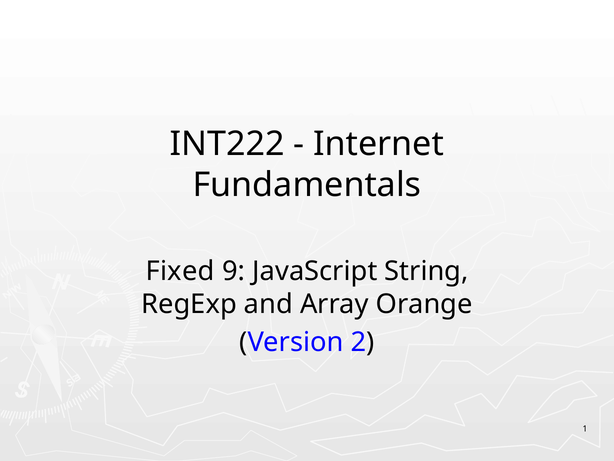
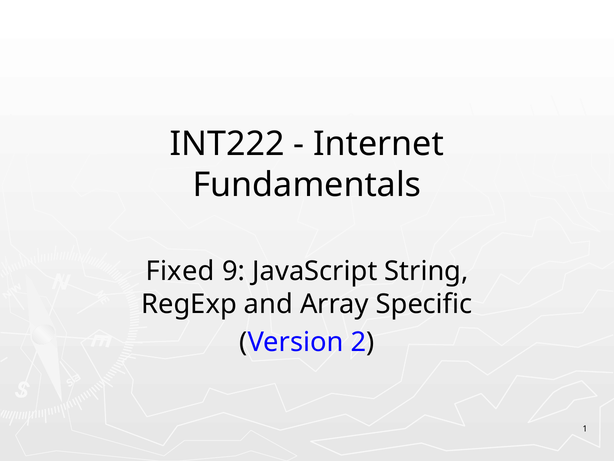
Orange: Orange -> Specific (424, 304)
